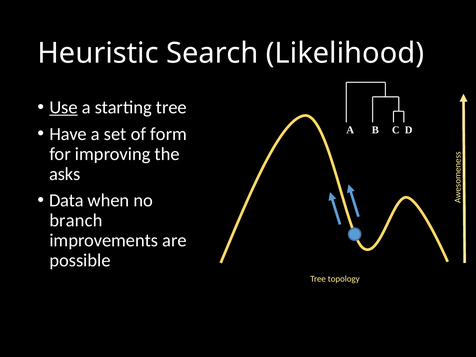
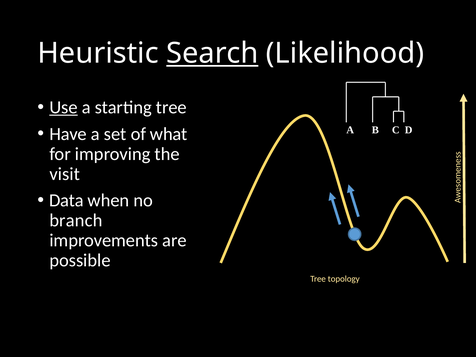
Search underline: none -> present (212, 53)
form: form -> what (169, 134)
asks: asks -> visit (65, 174)
